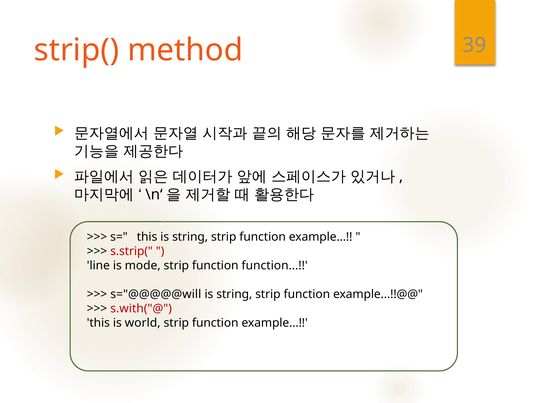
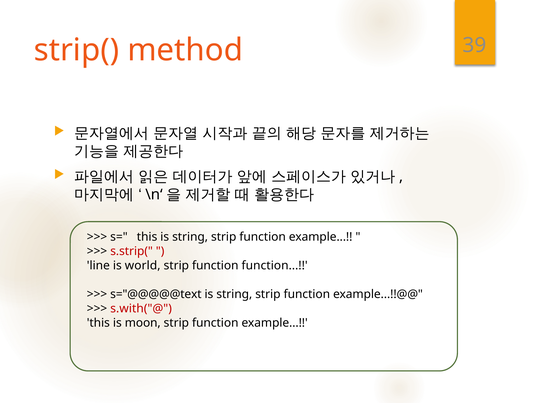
mode: mode -> world (143, 266)
s="@@@@@will: s="@@@@@will -> s="@@@@@text (156, 294)
world: world -> moon (143, 323)
